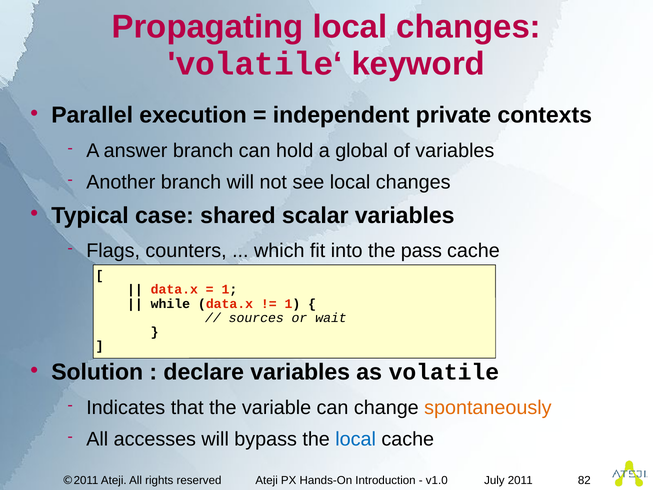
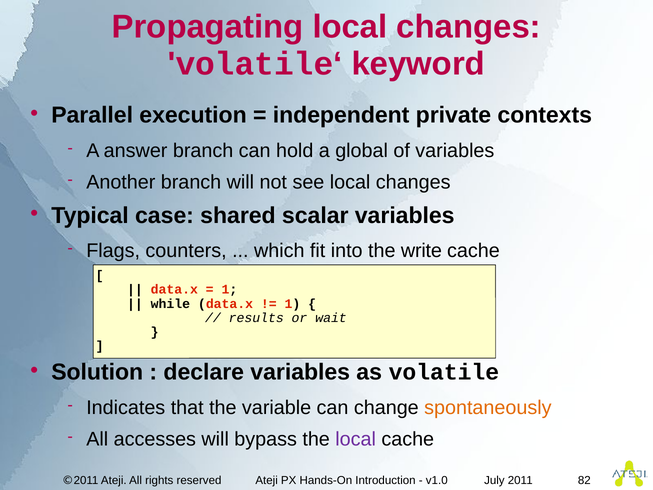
pass: pass -> write (421, 251)
sources: sources -> results (256, 318)
local colour: blue -> purple (356, 439)
